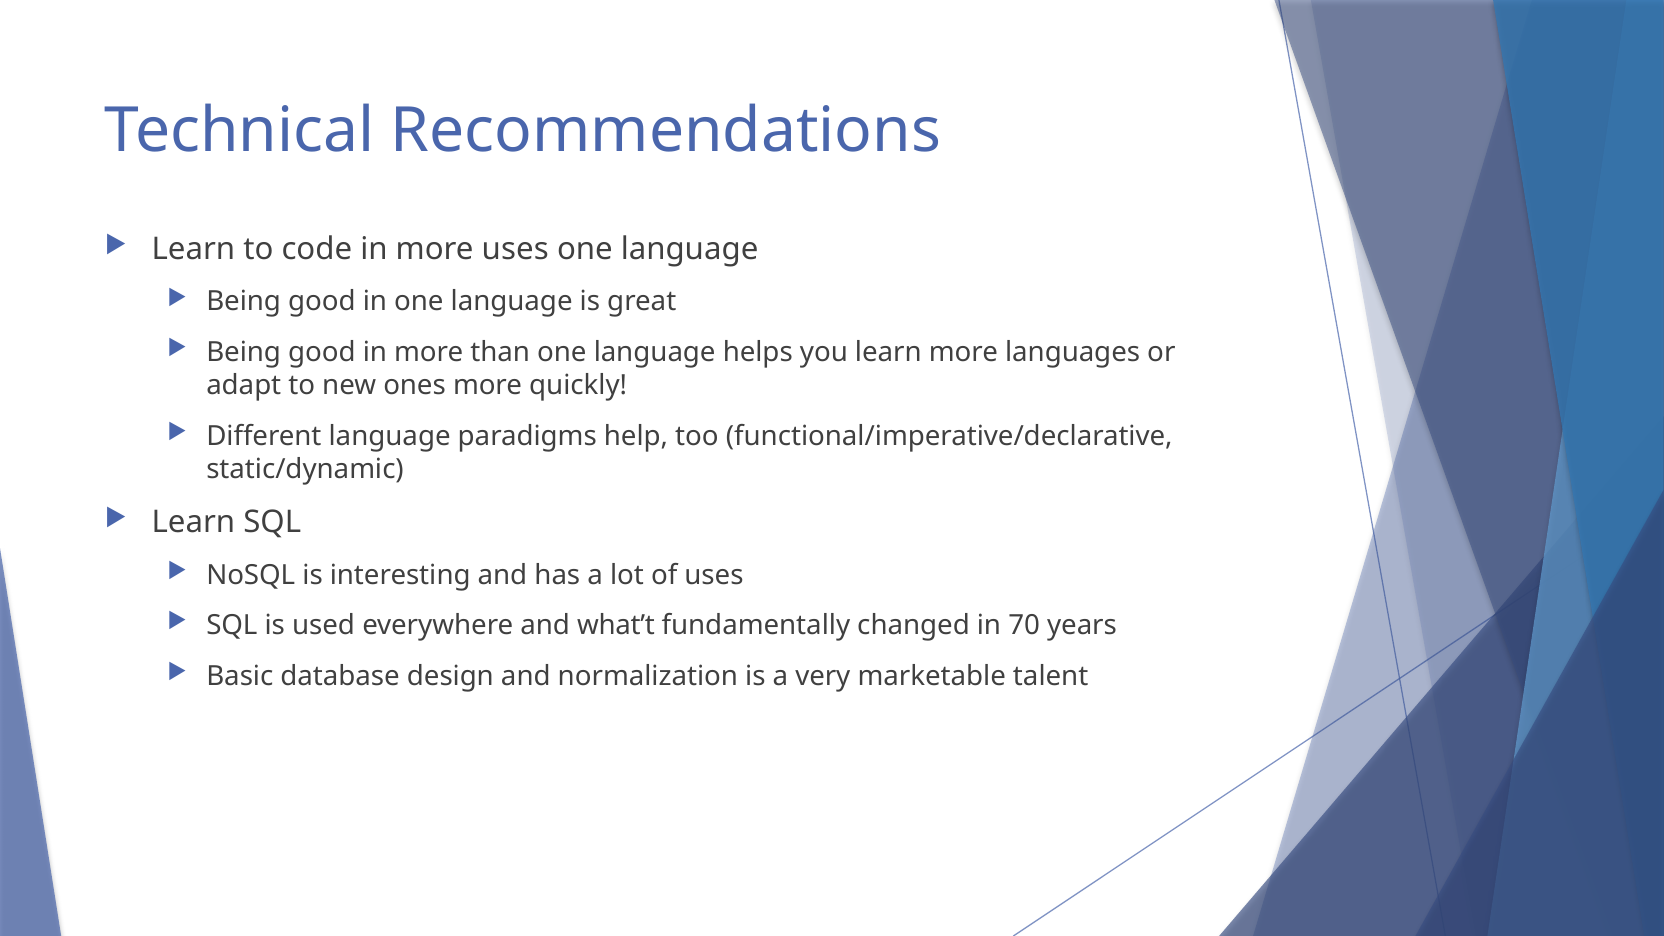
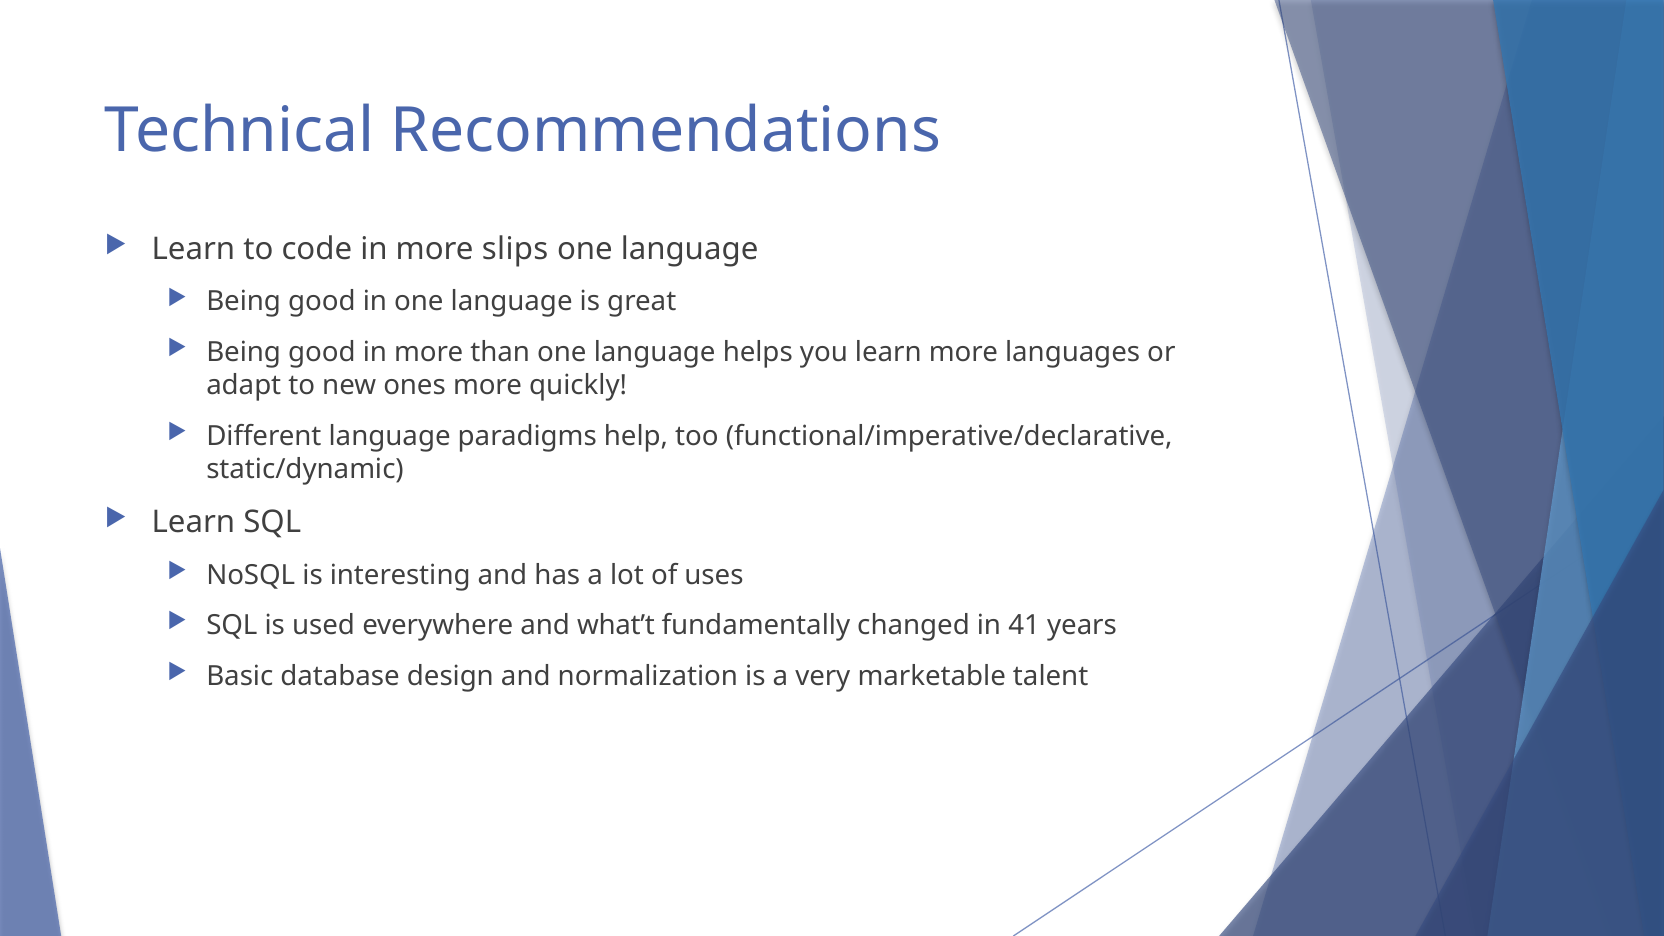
more uses: uses -> slips (515, 249)
70: 70 -> 41 (1024, 626)
